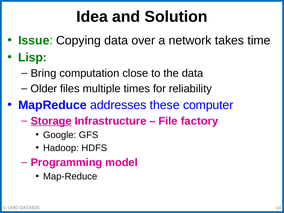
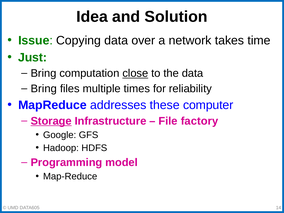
Lisp: Lisp -> Just (33, 57)
close underline: none -> present (135, 73)
Older: Older -> Bring (44, 89)
